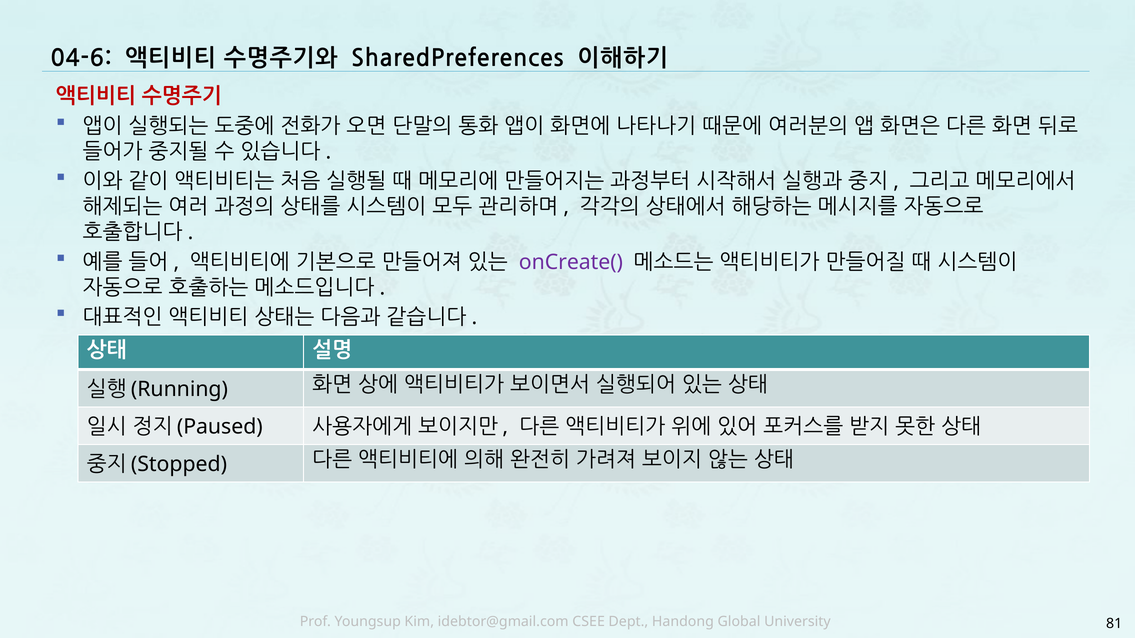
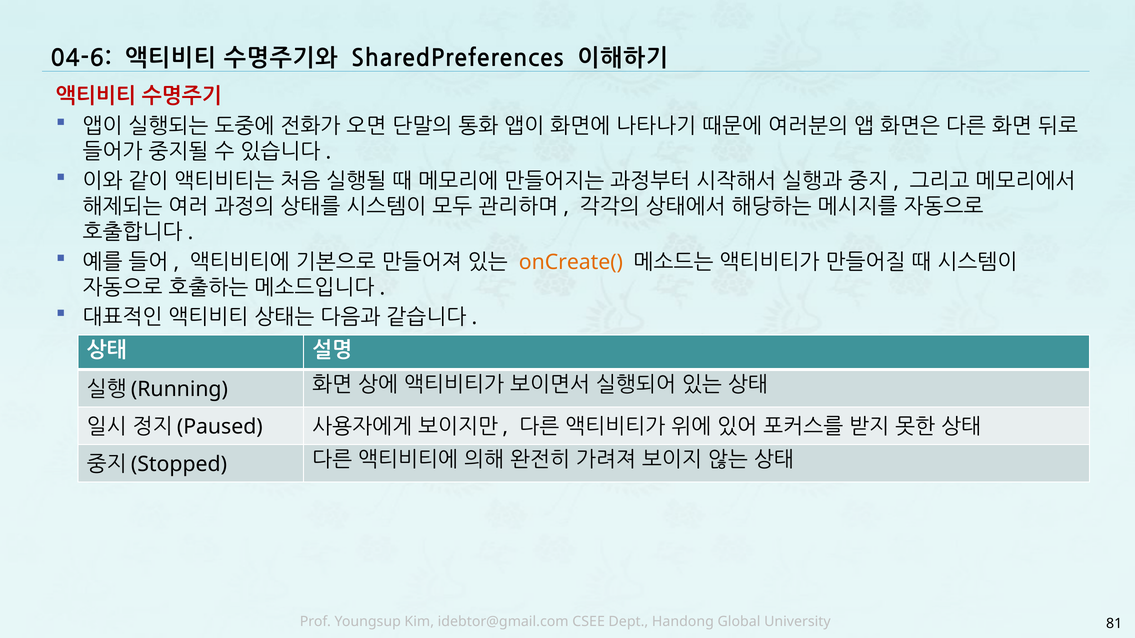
onCreate( colour: purple -> orange (571, 262)
